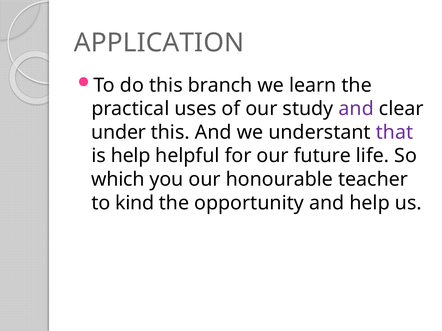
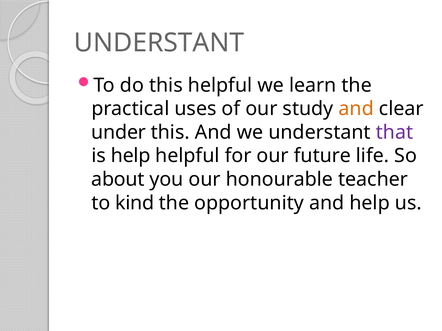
APPLICATION: APPLICATION -> UNDERSTANT (159, 43)
this branch: branch -> helpful (220, 85)
and colour: purple -> orange (356, 109)
which: which -> about (118, 180)
